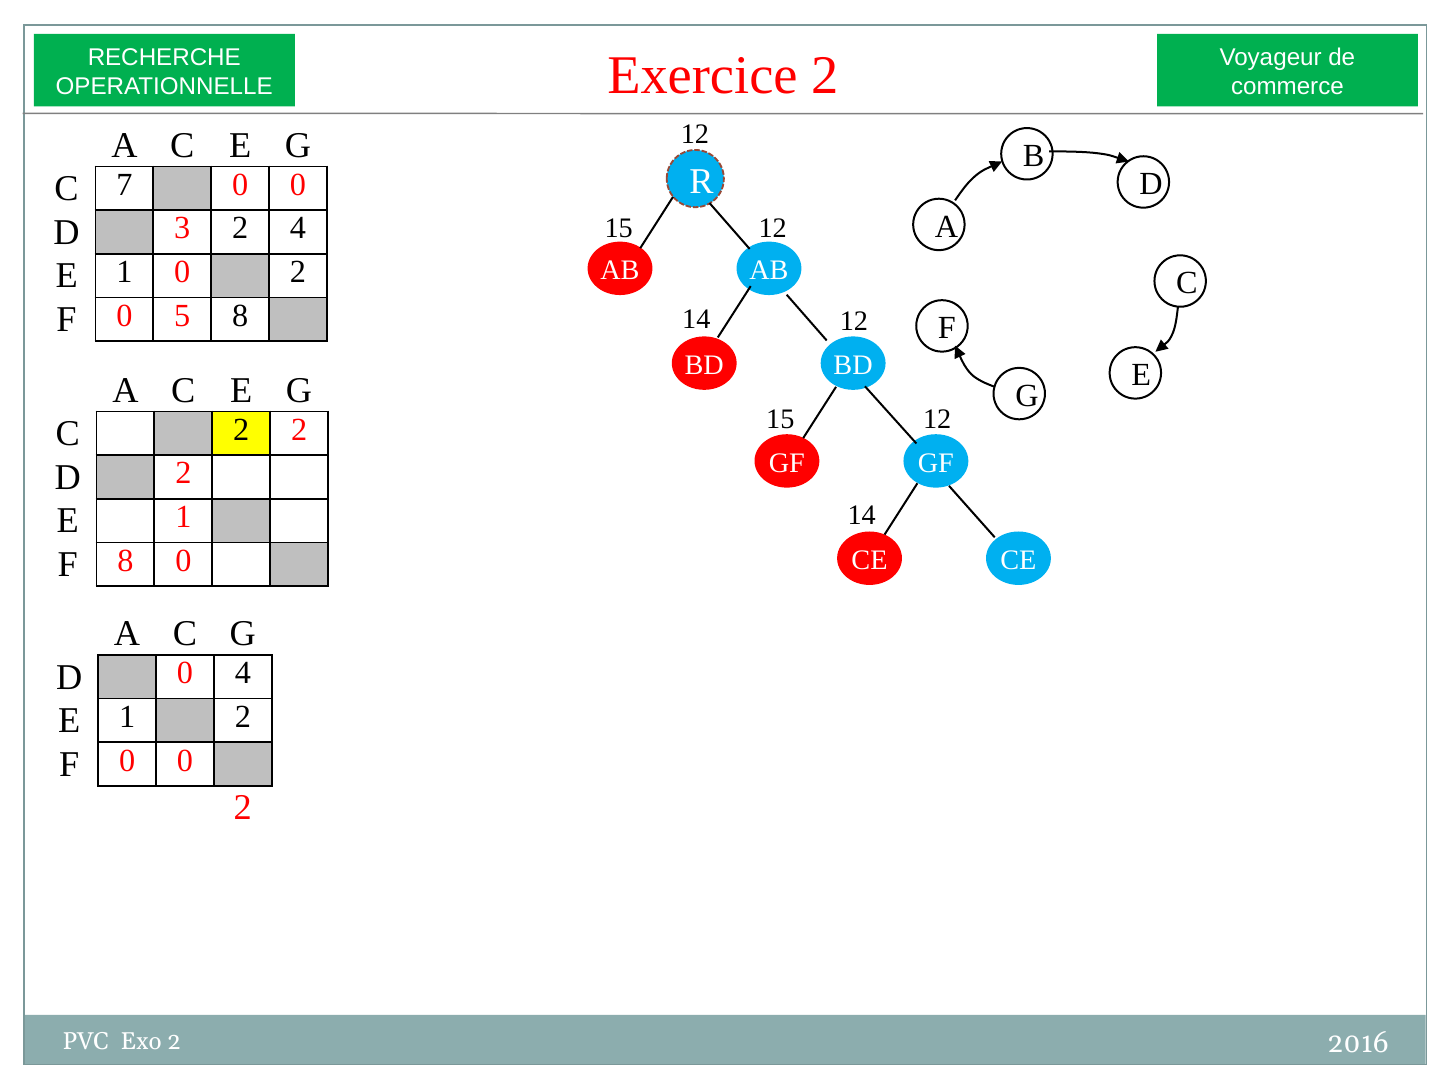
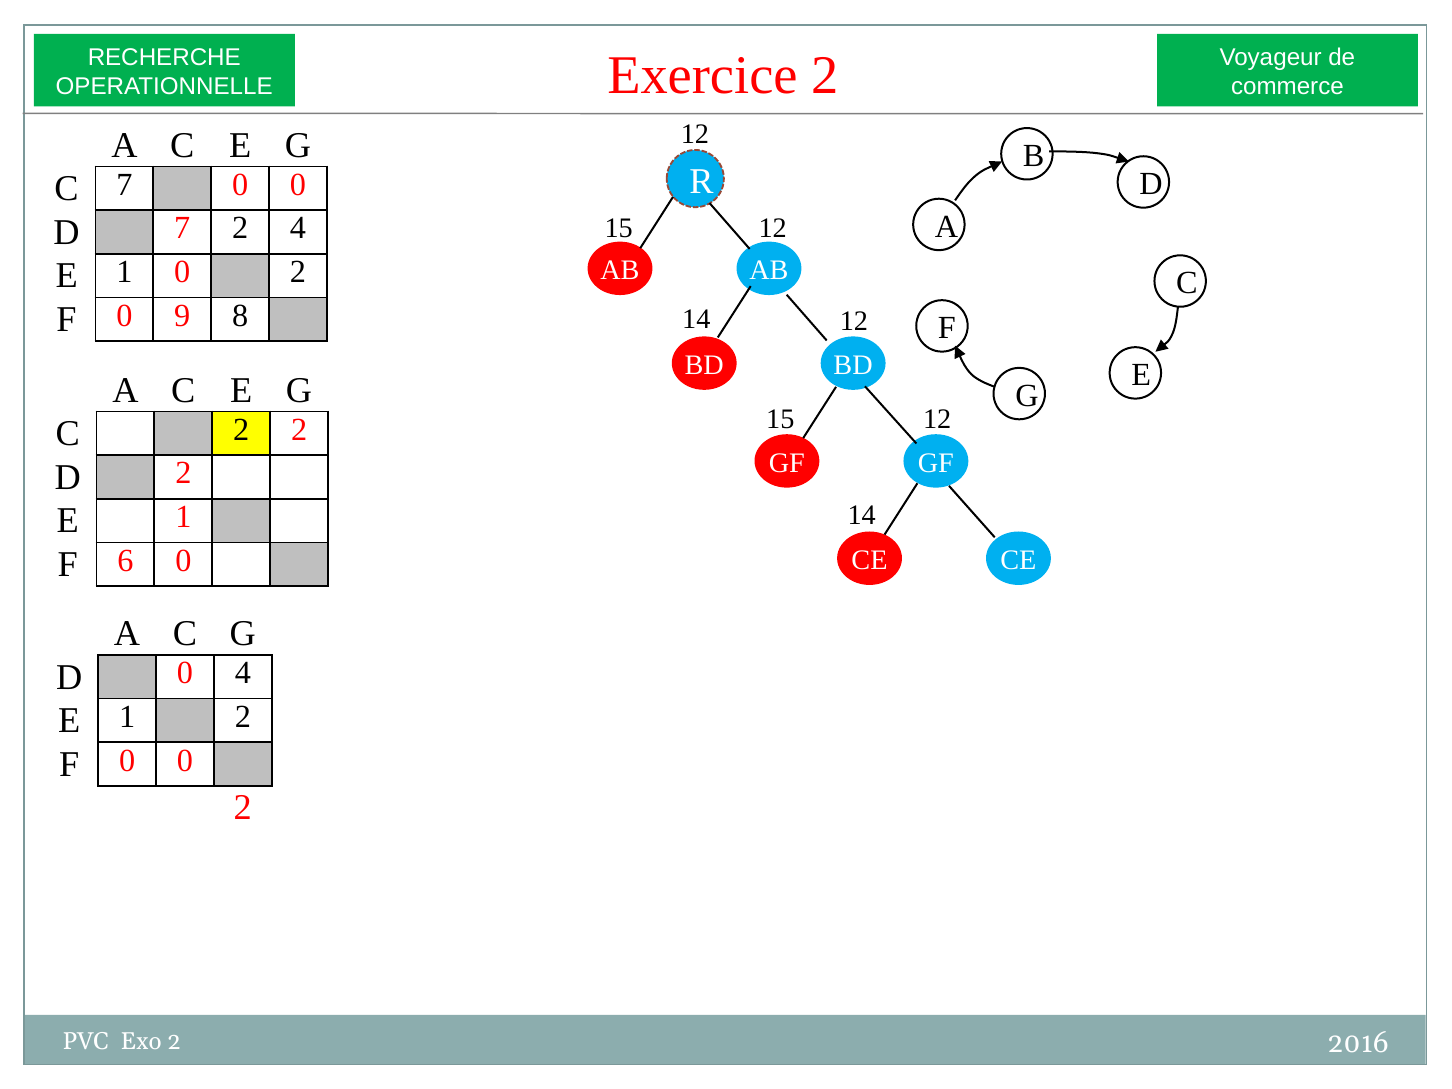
D 3: 3 -> 7 (182, 228)
5: 5 -> 9 (182, 316)
F 8: 8 -> 6 (126, 561)
